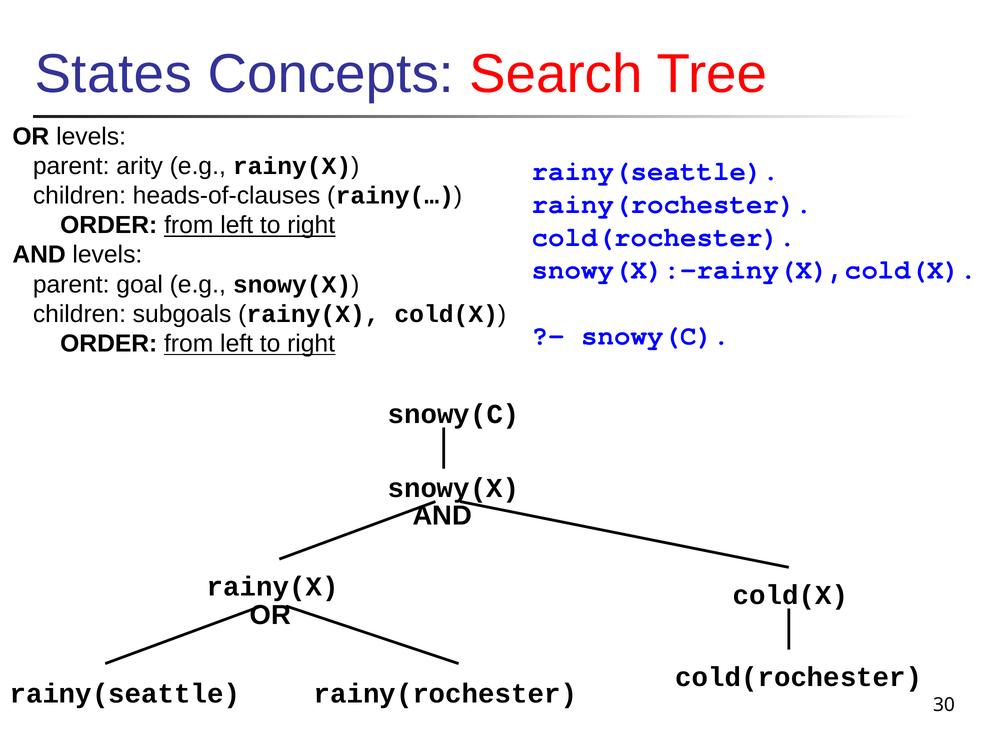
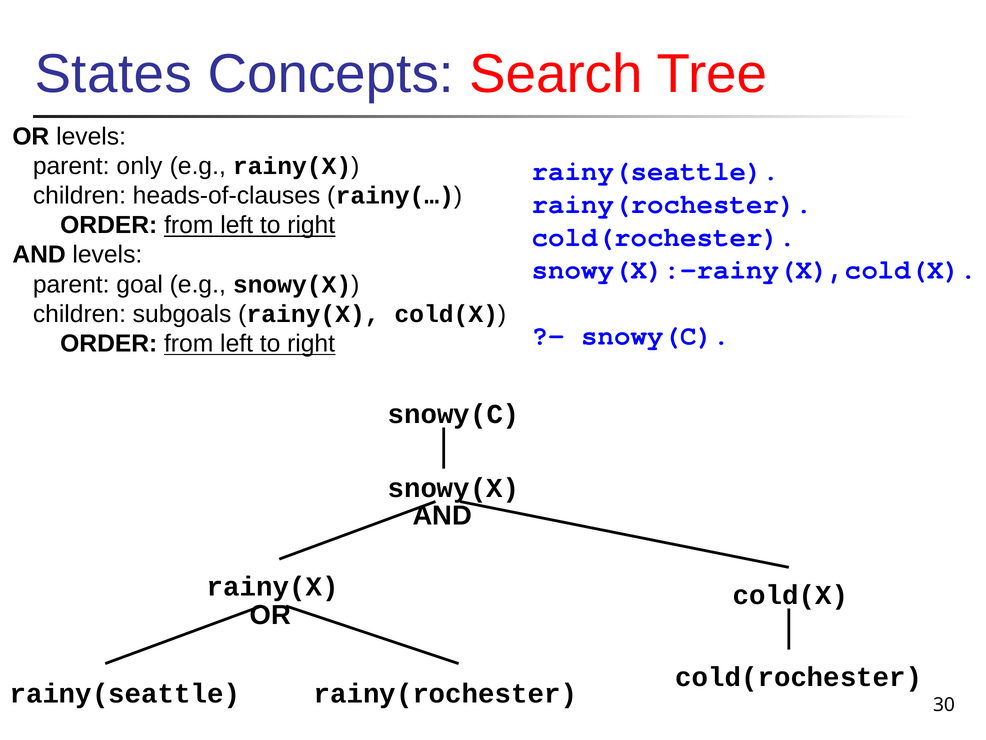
arity: arity -> only (139, 166)
